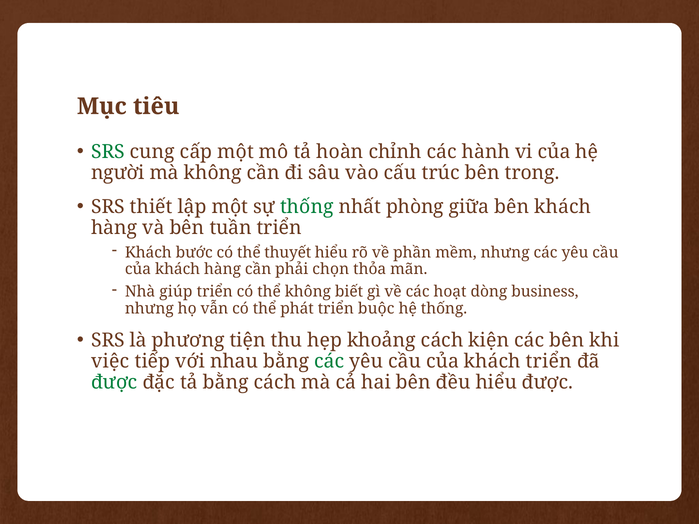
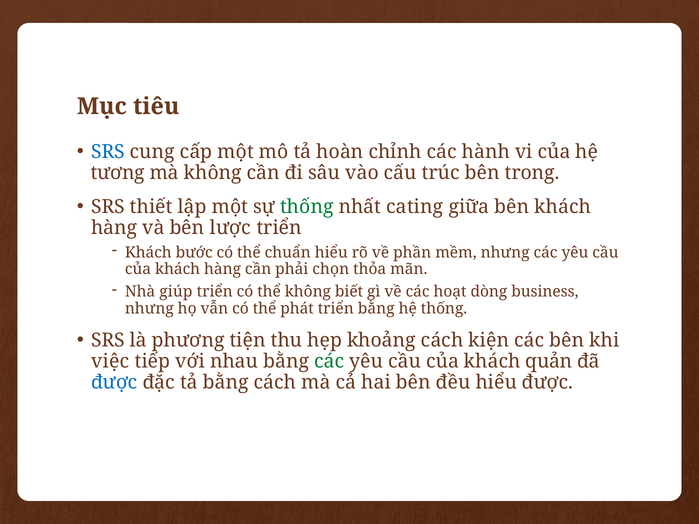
SRS colour: green -> blue (108, 152)
người: người -> tương (118, 173)
phòng: phòng -> cating (415, 207)
tuần: tuần -> lược (230, 228)
thuyết: thuyết -> chuẩn (288, 253)
triển buộc: buộc -> bằng (376, 309)
khách triển: triển -> quản (549, 362)
được colour: green -> blue (114, 383)
